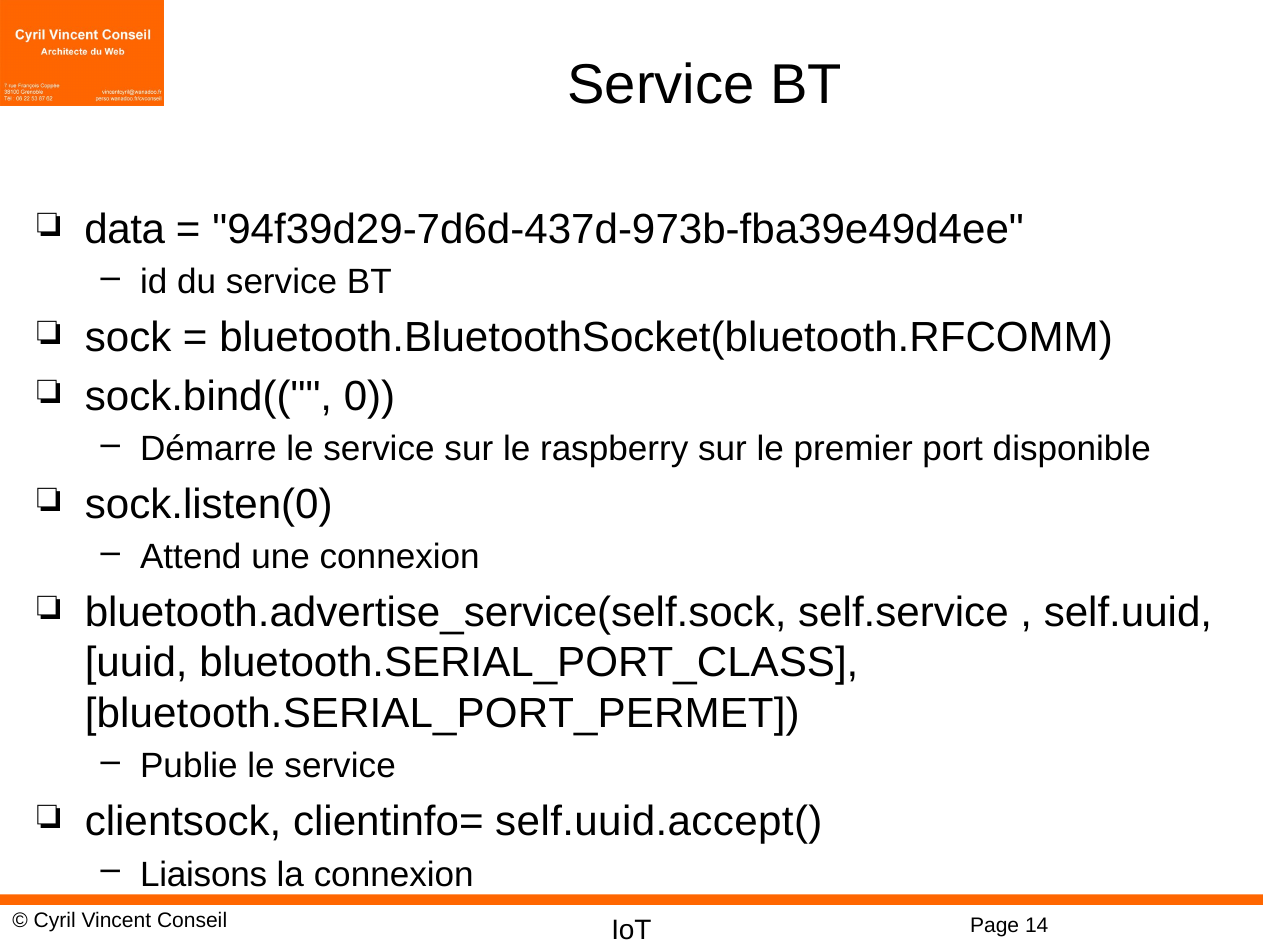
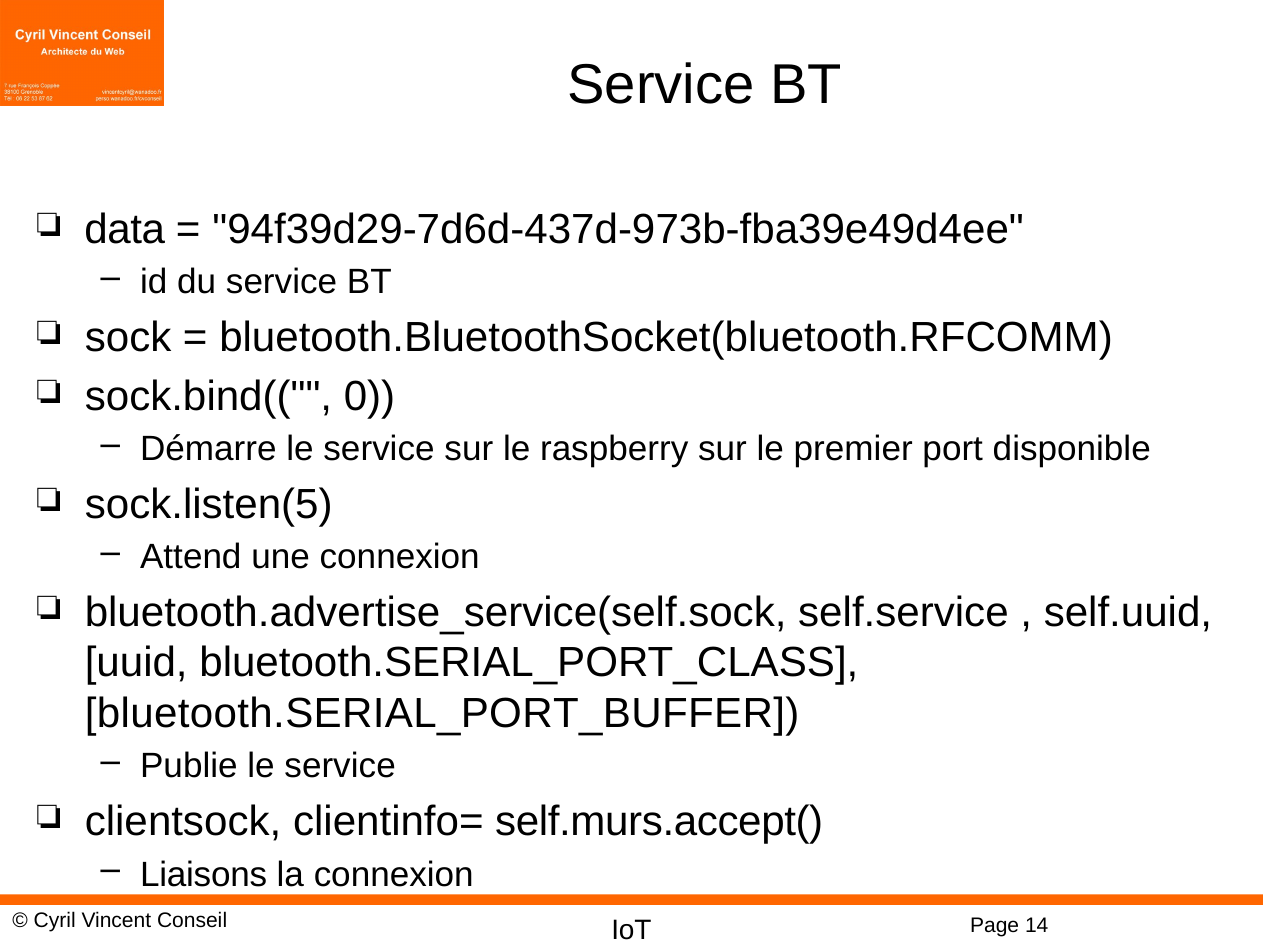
sock.listen(0: sock.listen(0 -> sock.listen(5 (209, 505)
bluetooth.SERIAL_PORT_PERMET: bluetooth.SERIAL_PORT_PERMET -> bluetooth.SERIAL_PORT_BUFFER (442, 714)
self.uuid.accept(: self.uuid.accept( -> self.murs.accept( (659, 822)
